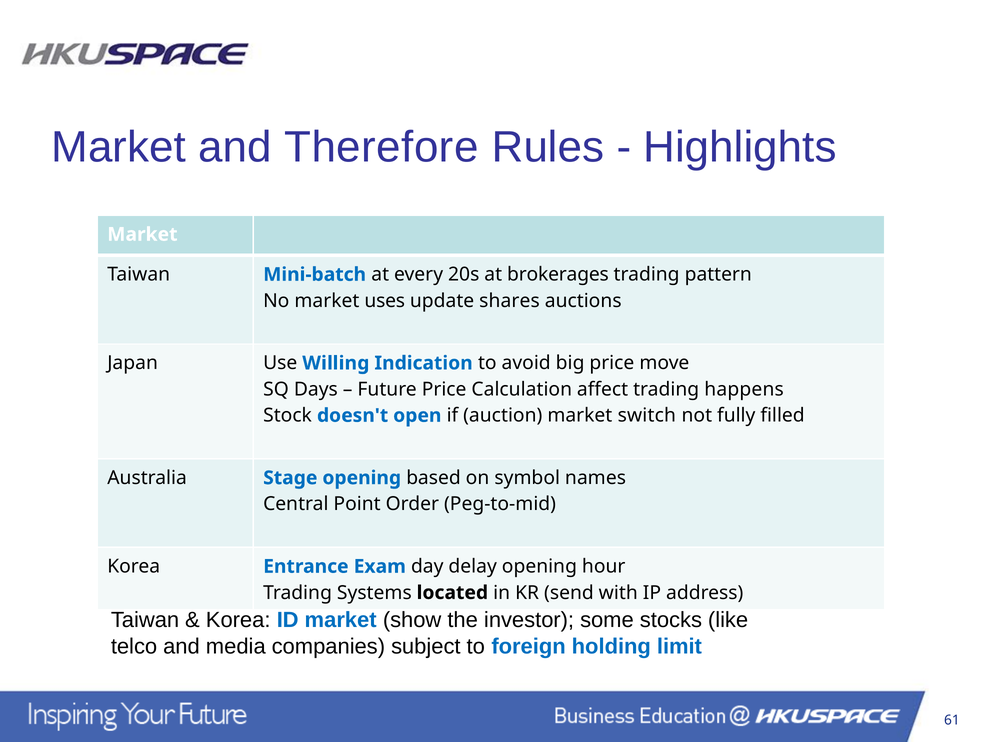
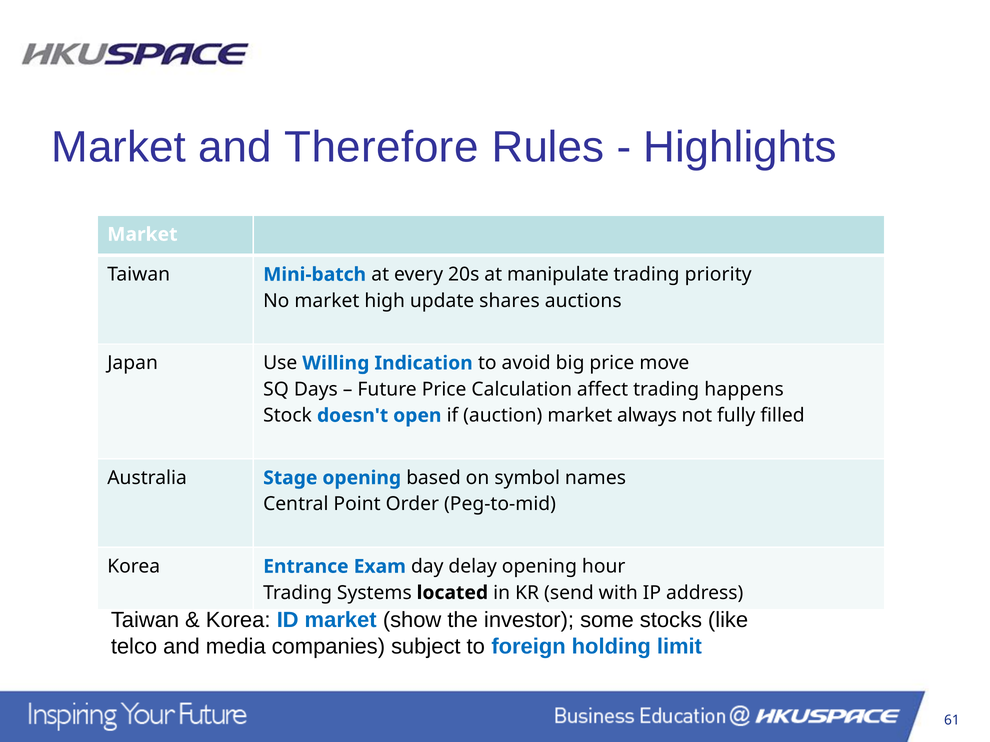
brokerages: brokerages -> manipulate (558, 275)
pattern: pattern -> priority (718, 275)
uses: uses -> high (385, 301)
switch: switch -> always (647, 416)
